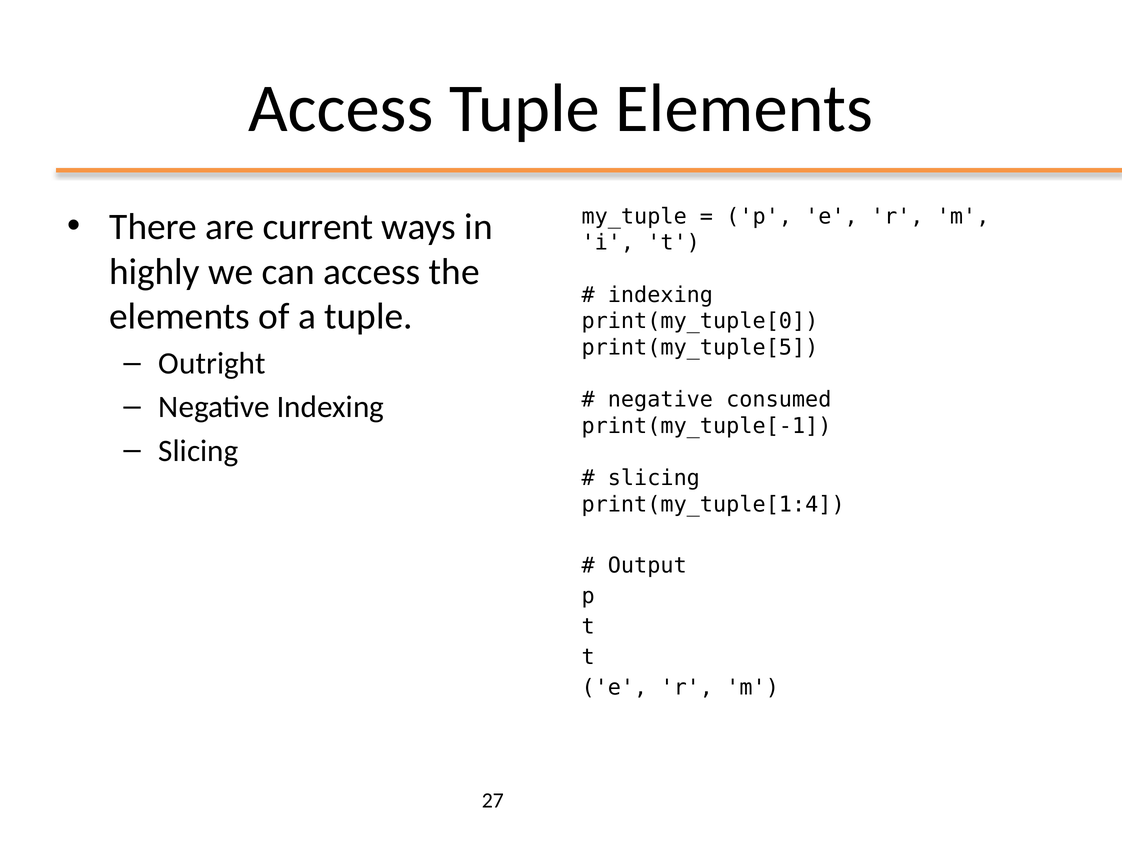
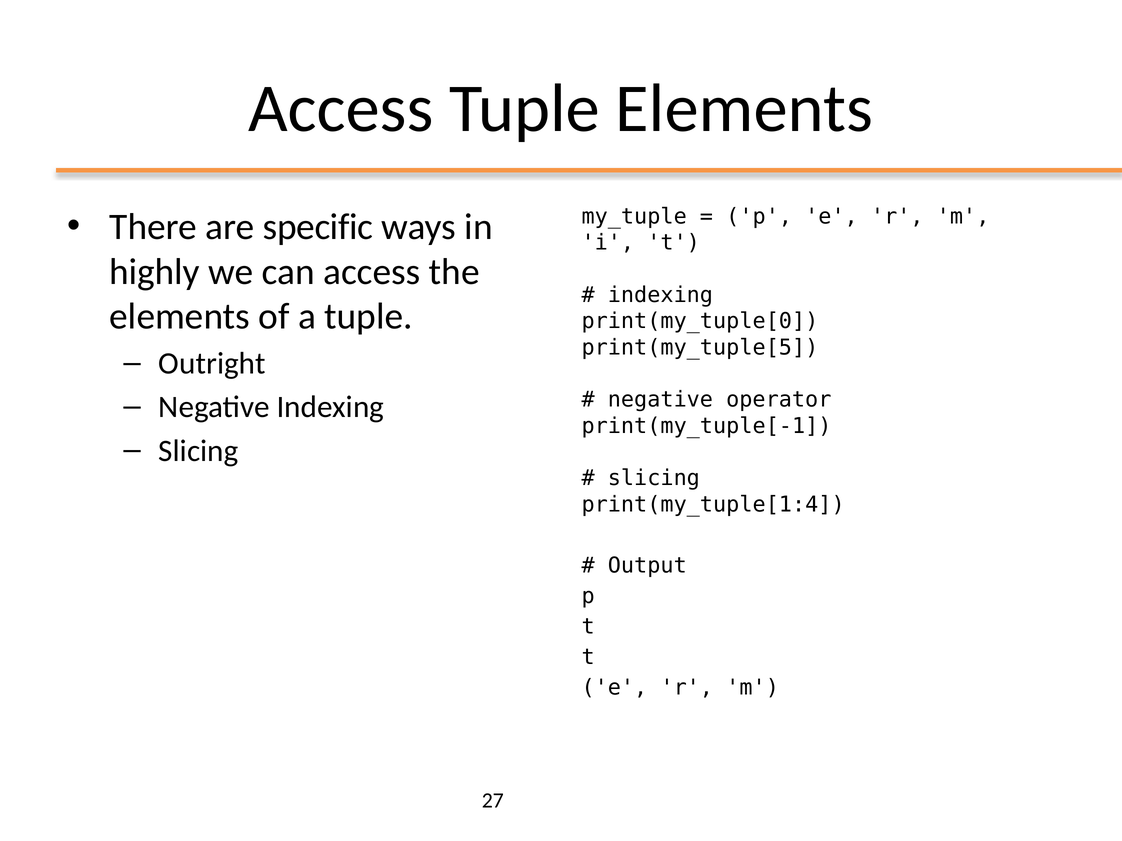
current: current -> specific (318, 227)
consumed: consumed -> operator (779, 400)
